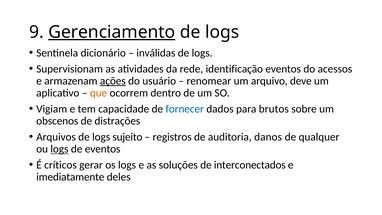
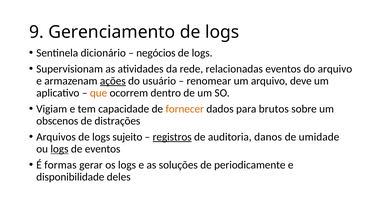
Gerenciamento underline: present -> none (112, 32)
inválidas: inválidas -> negócios (156, 53)
identificação: identificação -> relacionadas (234, 69)
do acessos: acessos -> arquivo (335, 69)
fornecer colour: blue -> orange (185, 109)
registros underline: none -> present (172, 137)
qualquer: qualquer -> umidade (319, 137)
críticos: críticos -> formas (60, 165)
interconectados: interconectados -> periodicamente (250, 165)
imediatamente: imediatamente -> disponibilidade (70, 177)
